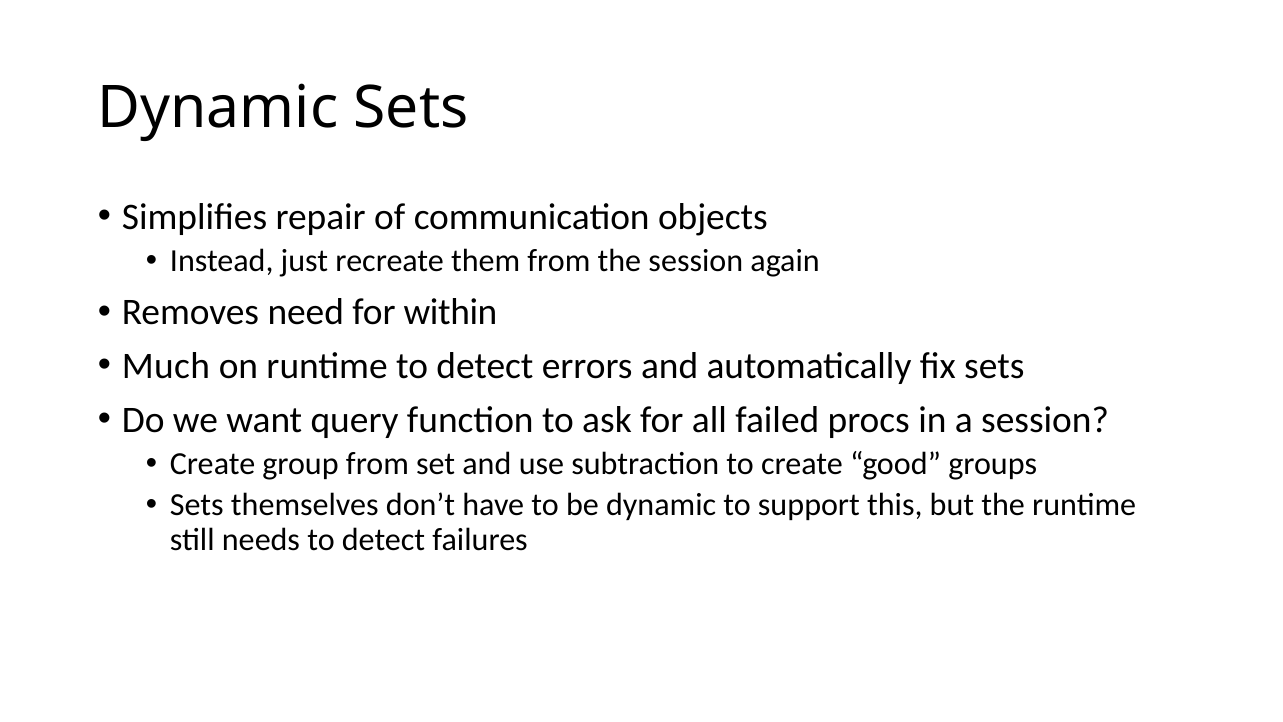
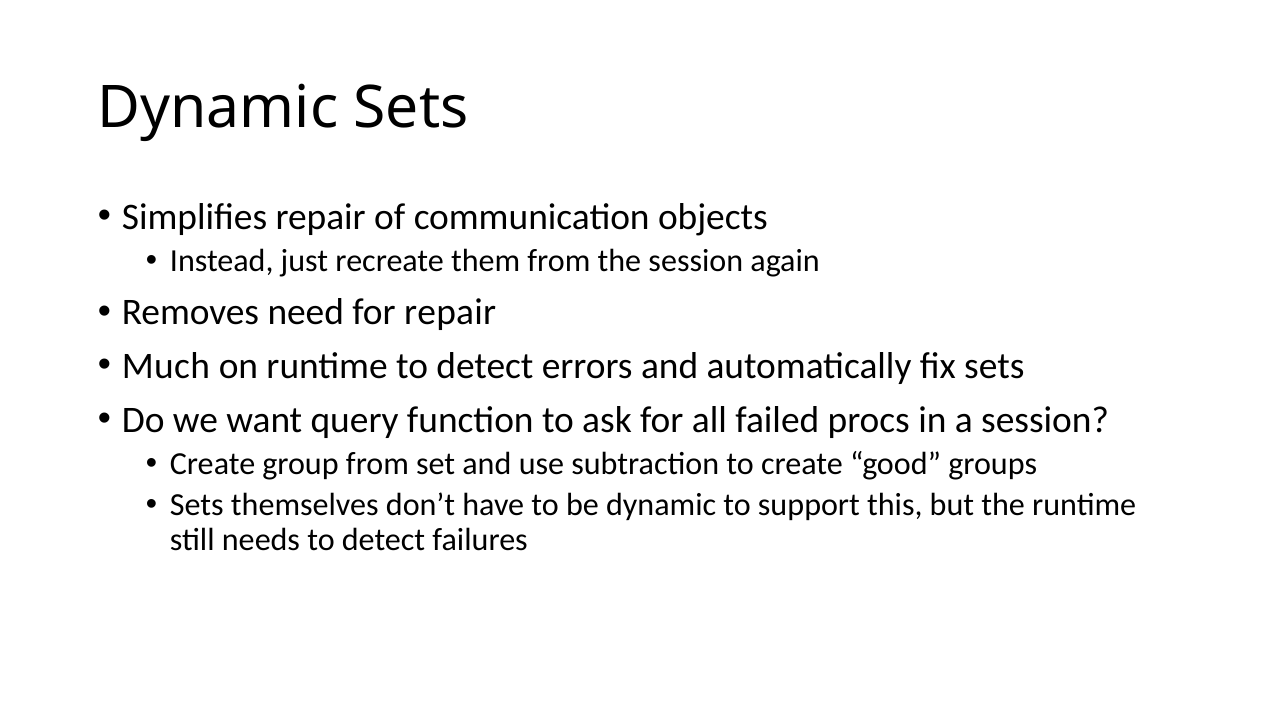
for within: within -> repair (450, 312)
